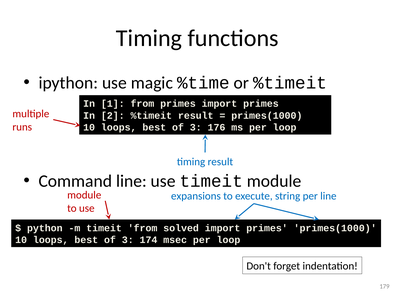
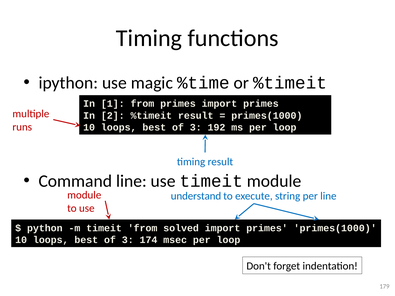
176: 176 -> 192 (216, 127)
expansions: expansions -> understand (196, 196)
